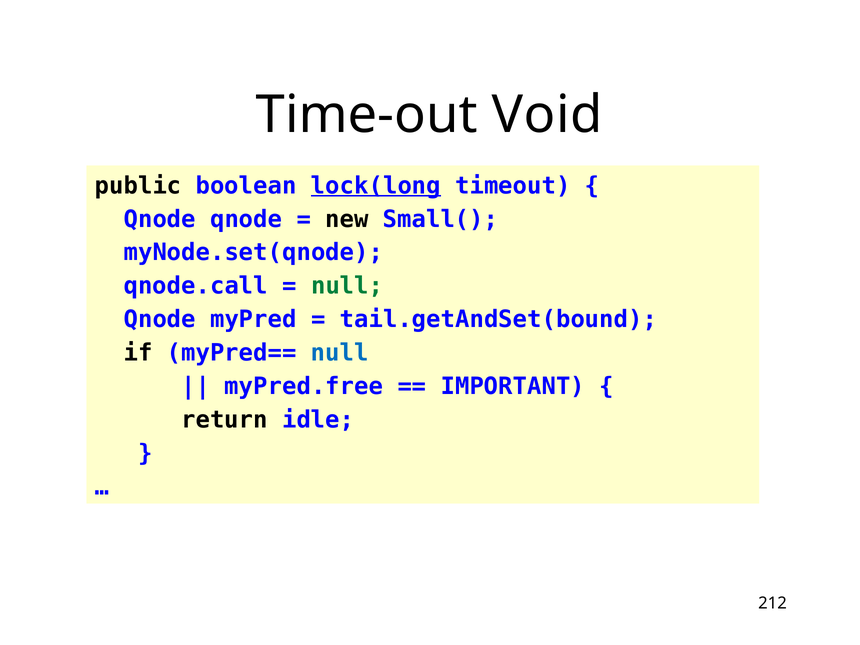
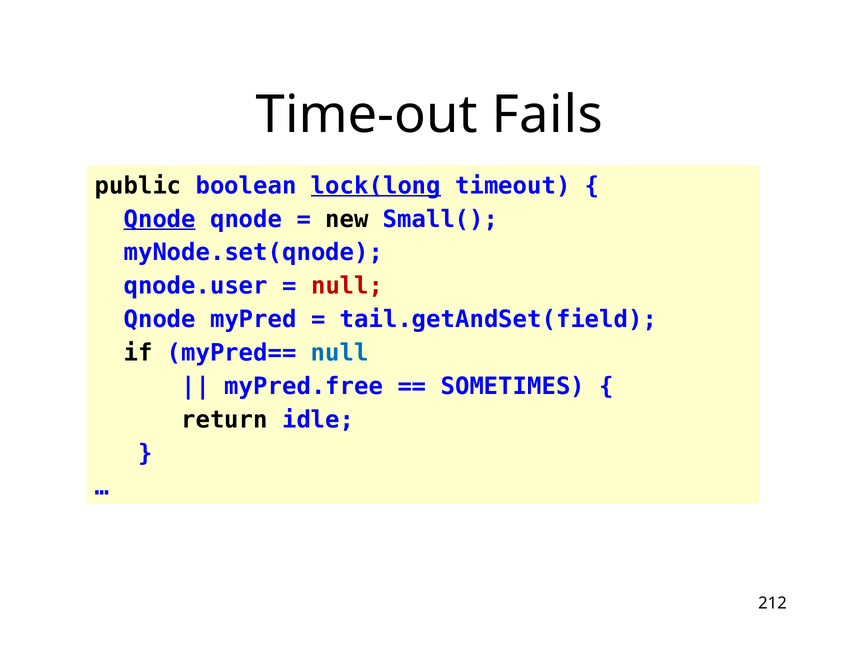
Void: Void -> Fails (547, 115)
Qnode underline: none -> present (160, 219)
qnode.call: qnode.call -> qnode.user (196, 286)
null colour: green -> red (347, 286)
tail.getAndSet(bound: tail.getAndSet(bound -> tail.getAndSet(field (498, 319)
IMPORTANT: IMPORTANT -> SOMETIMES (513, 386)
